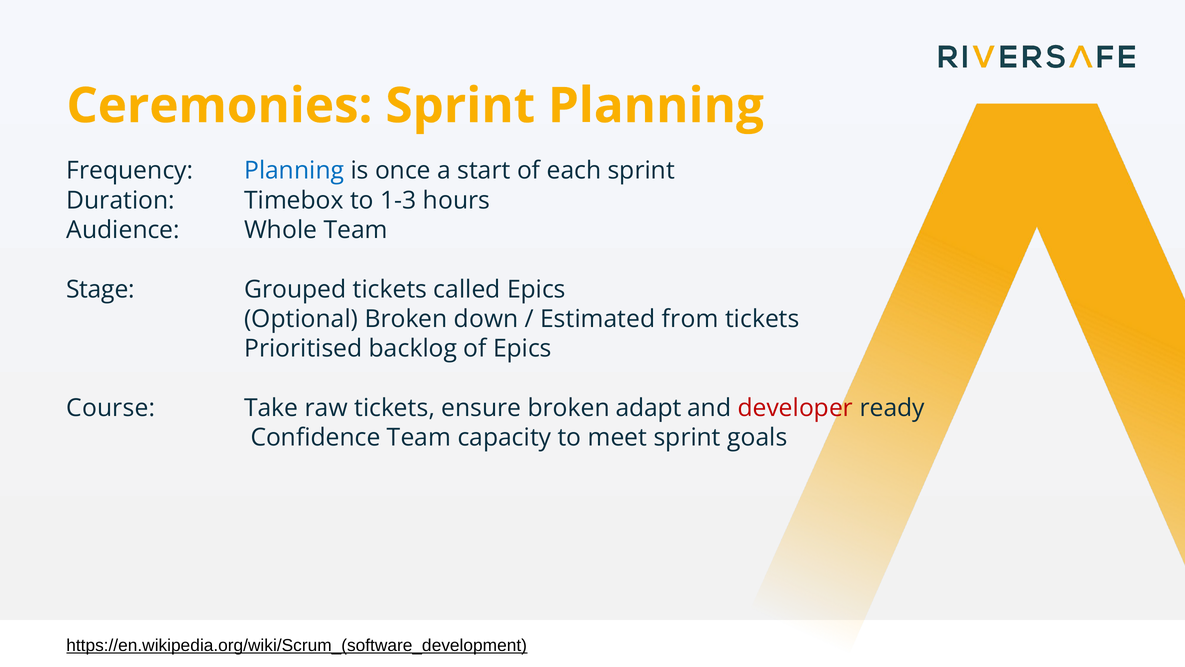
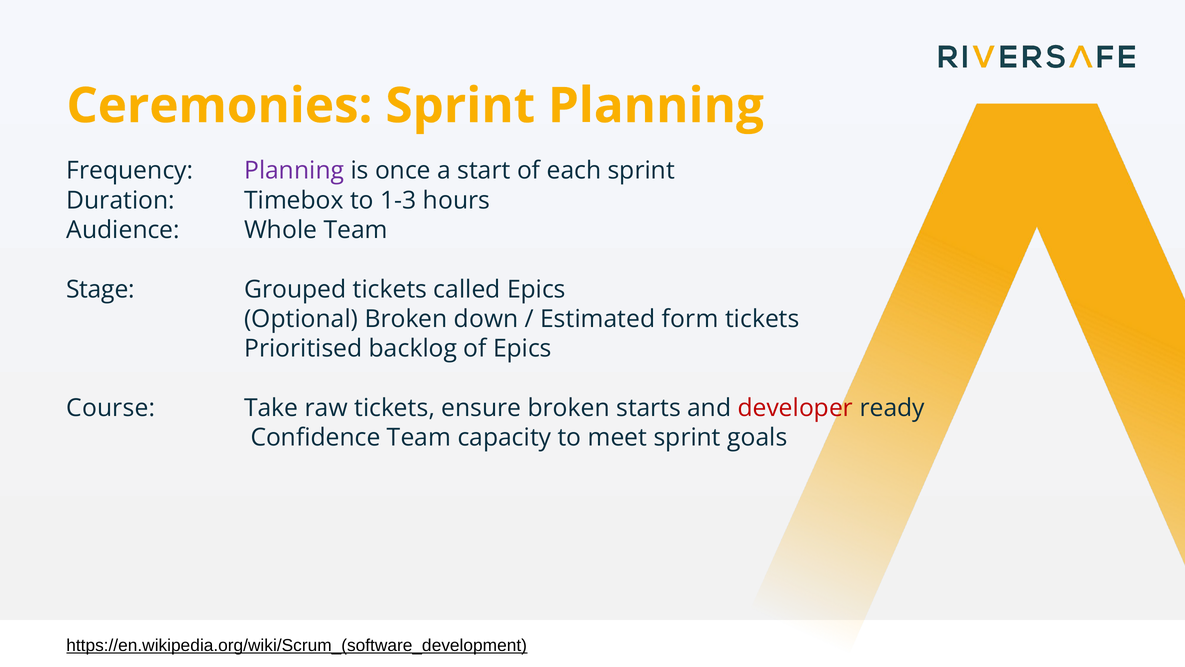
Planning colour: blue -> purple (294, 171)
from: from -> form (690, 319)
adapt: adapt -> starts (649, 408)
